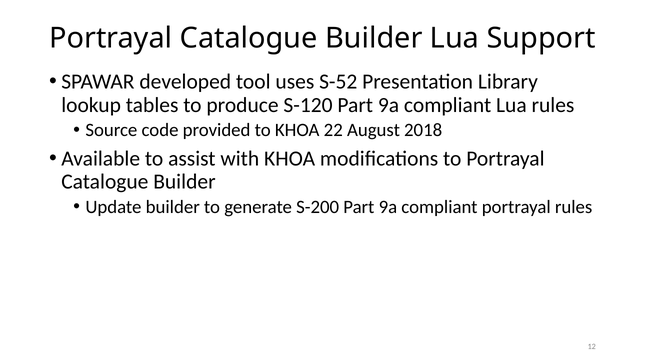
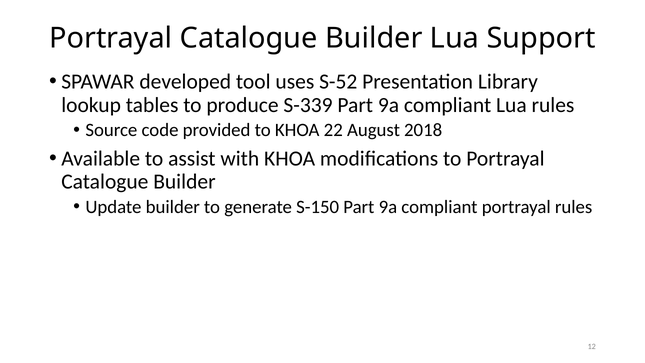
S-120: S-120 -> S-339 (308, 105)
S-200: S-200 -> S-150 (318, 207)
